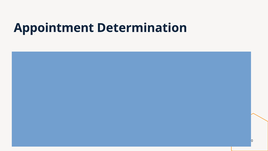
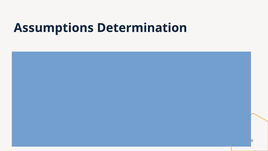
Appointment: Appointment -> Assumptions (54, 28)
